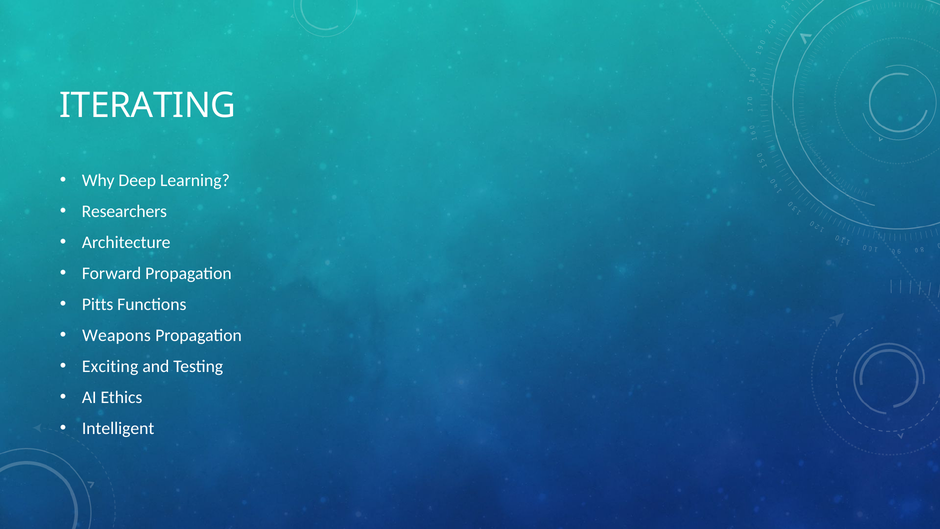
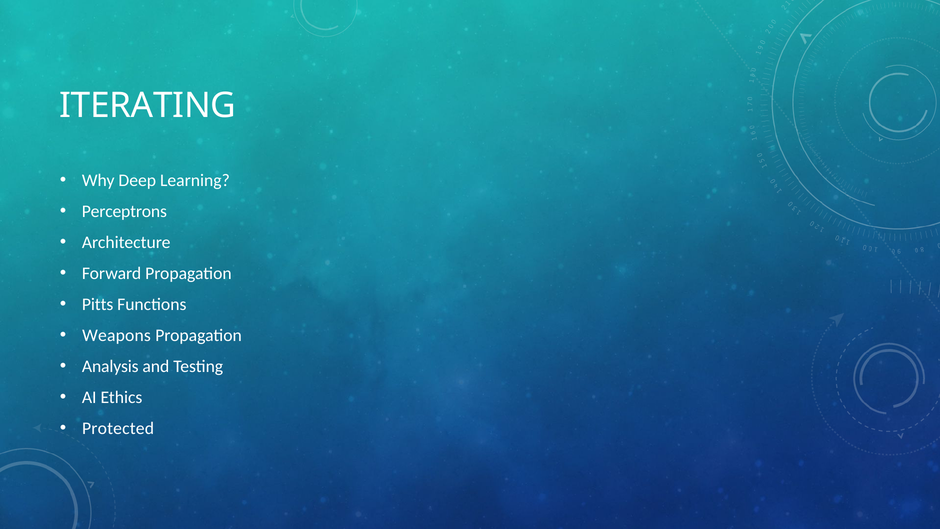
Researchers: Researchers -> Perceptrons (124, 211)
Exciting: Exciting -> Analysis (110, 366)
Intelligent: Intelligent -> Protected (118, 428)
